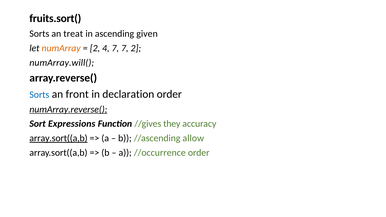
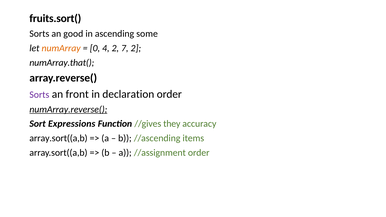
treat: treat -> good (73, 34)
given: given -> some (147, 34)
2: 2 -> 0 (95, 48)
4 7: 7 -> 2 (115, 48)
numArray.will(: numArray.will( -> numArray.that( (62, 63)
Sorts colour: blue -> purple (39, 95)
array.sort((a,b underline: present -> none (58, 138)
allow: allow -> items (193, 138)
//occurrence: //occurrence -> //assignment (160, 153)
